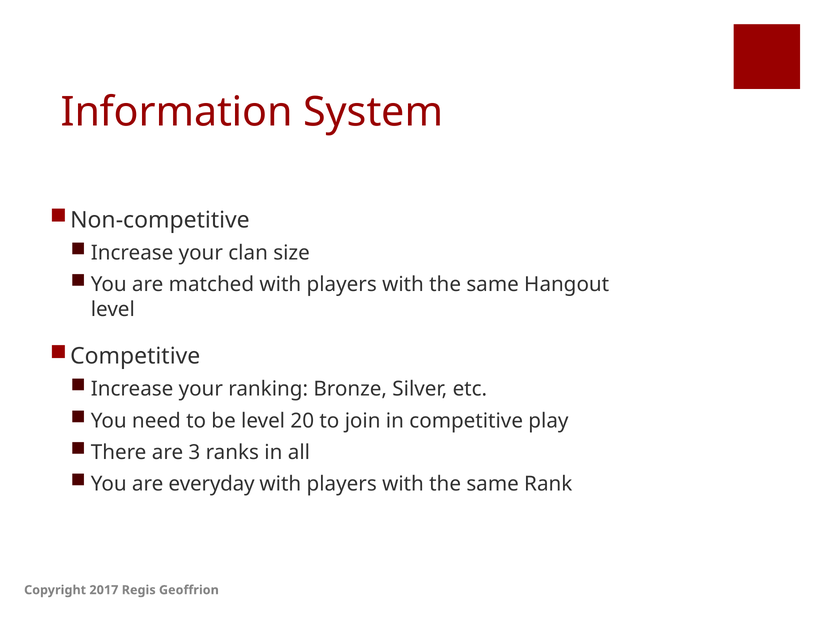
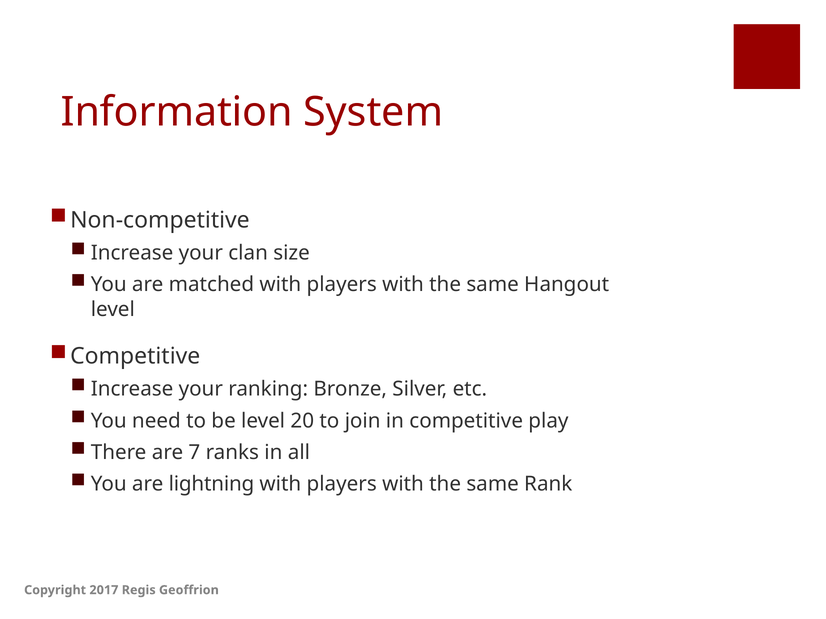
3: 3 -> 7 (194, 453)
everyday: everyday -> lightning (212, 484)
